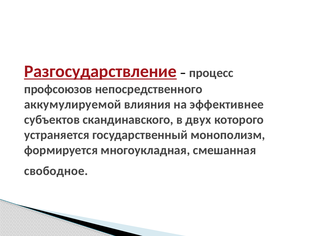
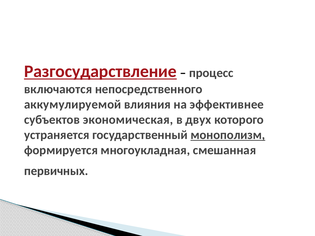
профсоюзов: профсоюзов -> включаются (58, 89)
скандинавского: скандинавского -> экономическая (128, 120)
монополизм underline: none -> present (228, 135)
свободное: свободное -> первичных (56, 171)
